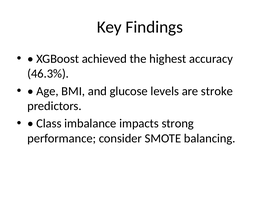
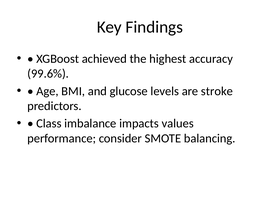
46.3%: 46.3% -> 99.6% (48, 74)
strong: strong -> values (178, 123)
